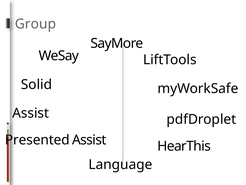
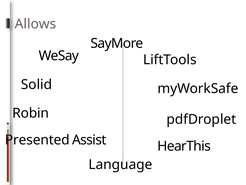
Group: Group -> Allows (36, 24)
Assist: Assist -> Robin (31, 113)
